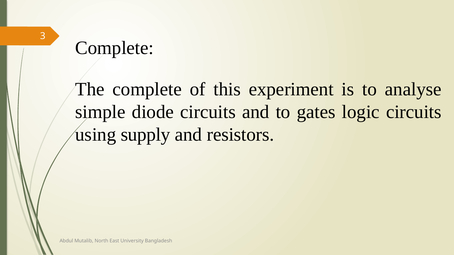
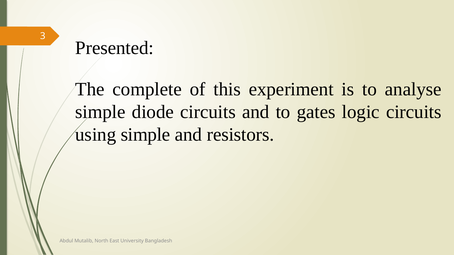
Complete: Complete -> Presented (115, 48)
using supply: supply -> simple (146, 135)
